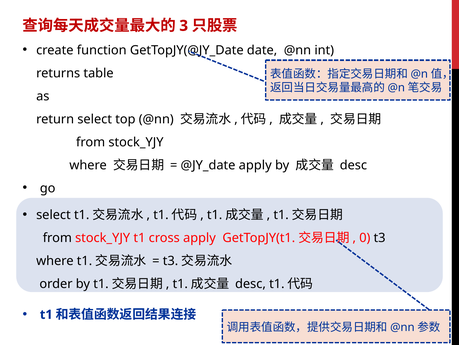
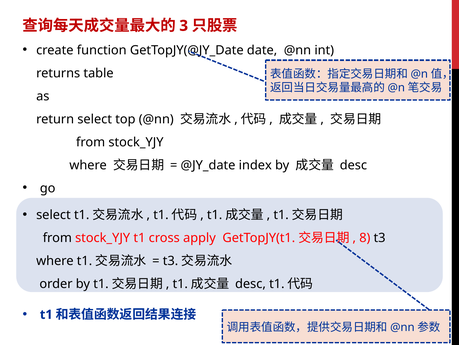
@JY_date apply: apply -> index (255, 165)
0: 0 -> 8 (365, 237)
